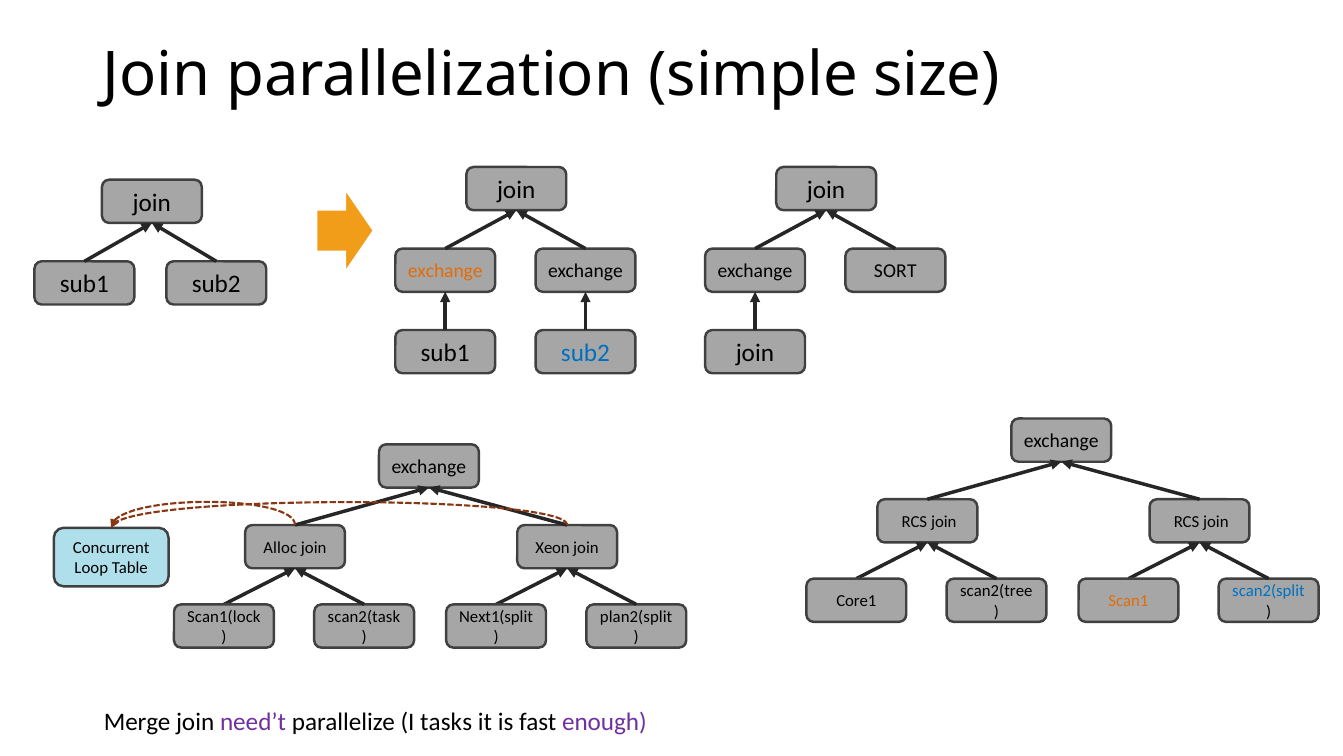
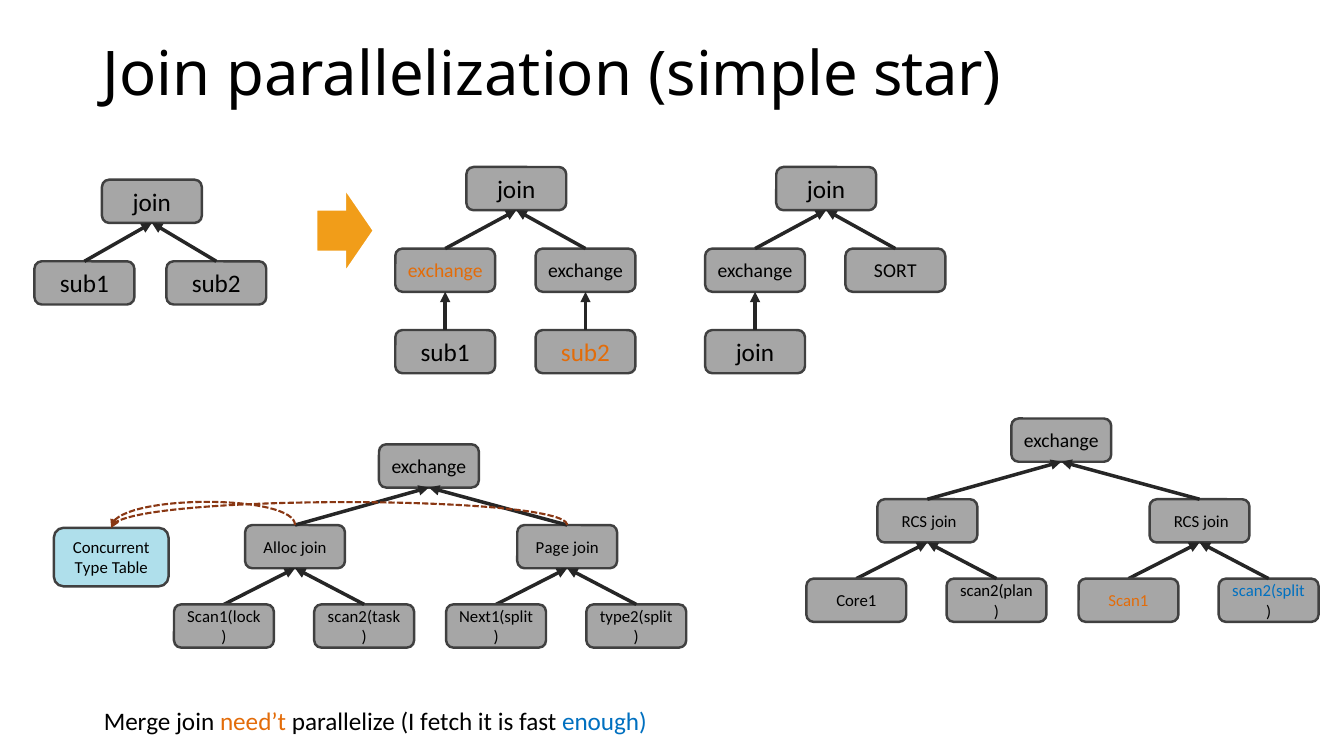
size: size -> star (937, 75)
sub2 colour: blue -> orange (585, 353)
Xeon: Xeon -> Page (552, 547)
Loop: Loop -> Type (91, 568)
scan2(tree: scan2(tree -> scan2(plan (996, 591)
plan2(split: plan2(split -> type2(split (636, 617)
need’t colour: purple -> orange (253, 722)
tasks: tasks -> fetch (446, 722)
enough colour: purple -> blue (604, 722)
